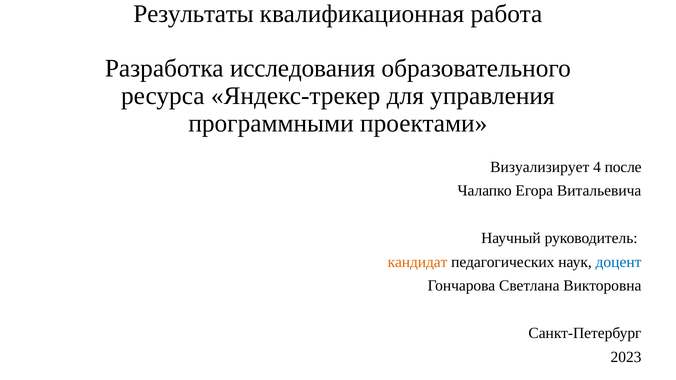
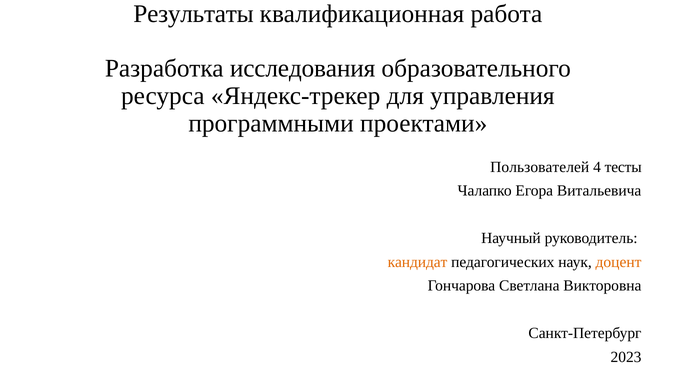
Визуализирует: Визуализирует -> Пользователей (540, 167)
после: после -> тесты (623, 167)
доцент colour: blue -> orange (619, 262)
